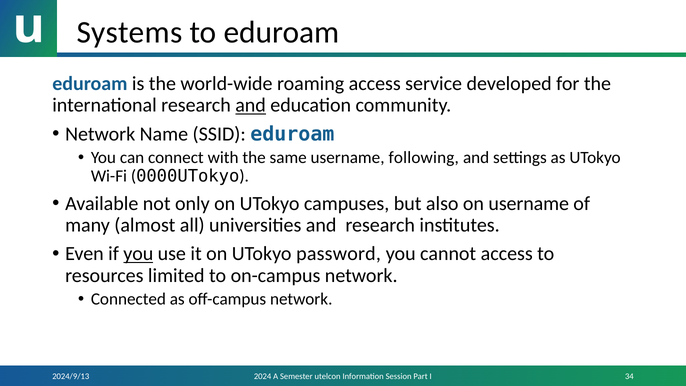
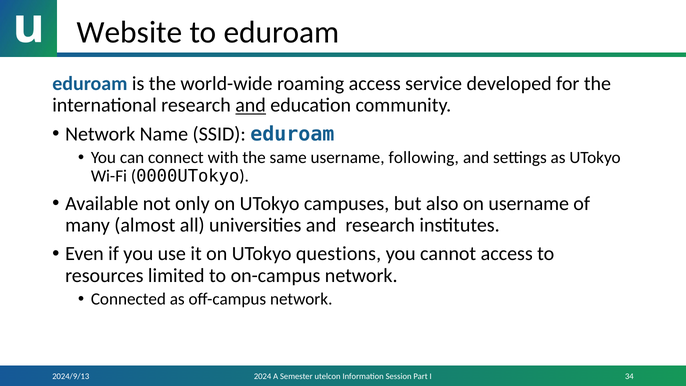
Systems: Systems -> Website (130, 32)
you underline: present -> none (138, 254)
password: password -> questions (339, 254)
